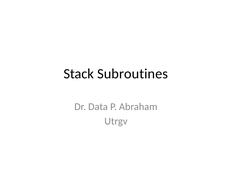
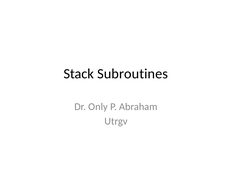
Data: Data -> Only (98, 107)
